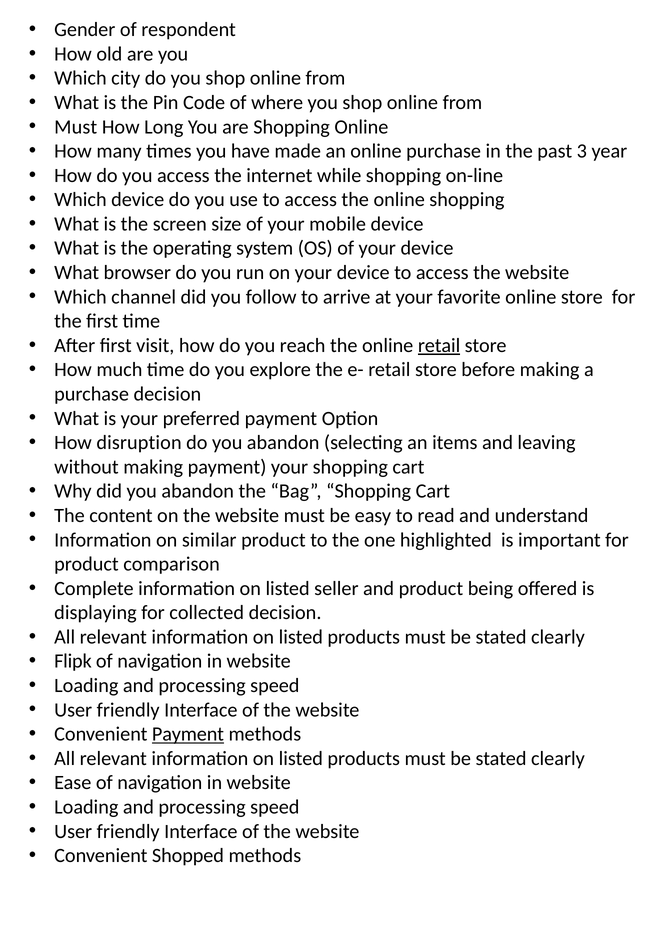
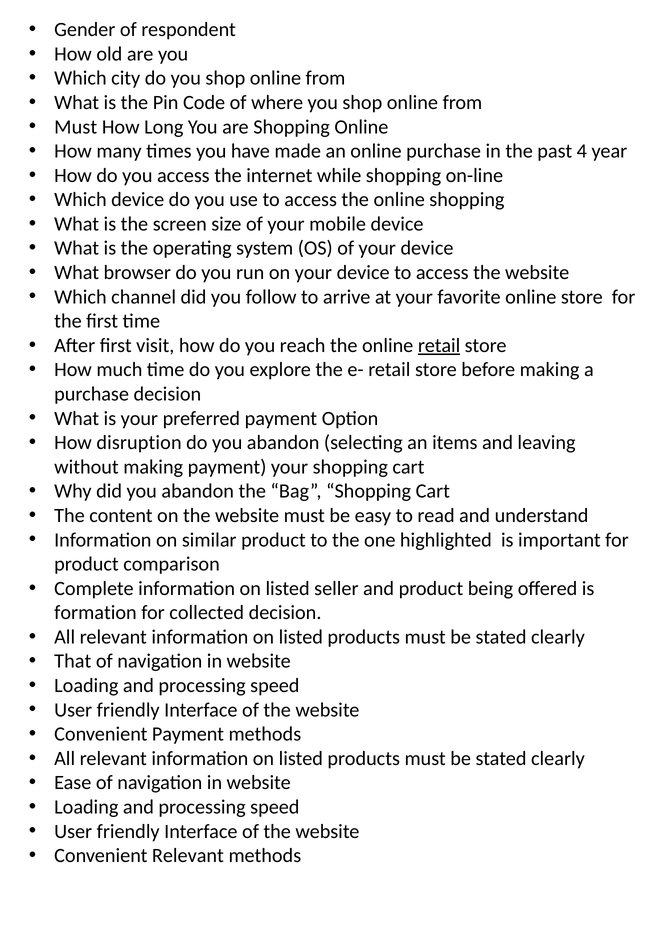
3: 3 -> 4 (582, 151)
displaying: displaying -> formation (95, 613)
Flipk: Flipk -> That (73, 661)
Payment underline: present -> none (188, 734)
Convenient Shopped: Shopped -> Relevant (188, 855)
